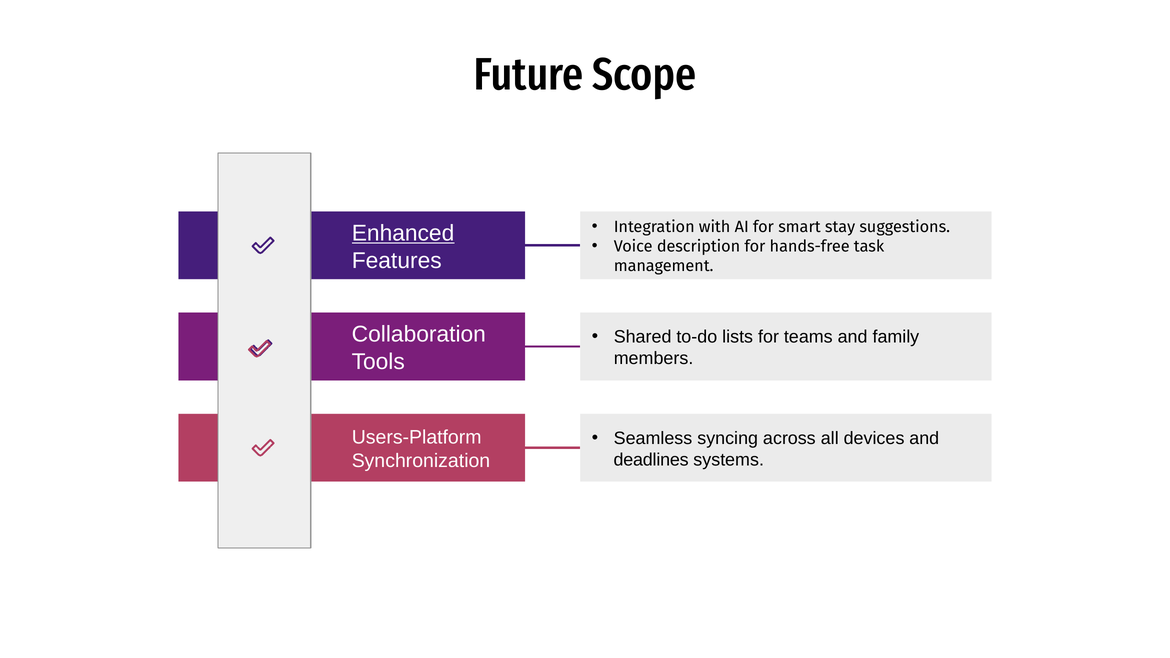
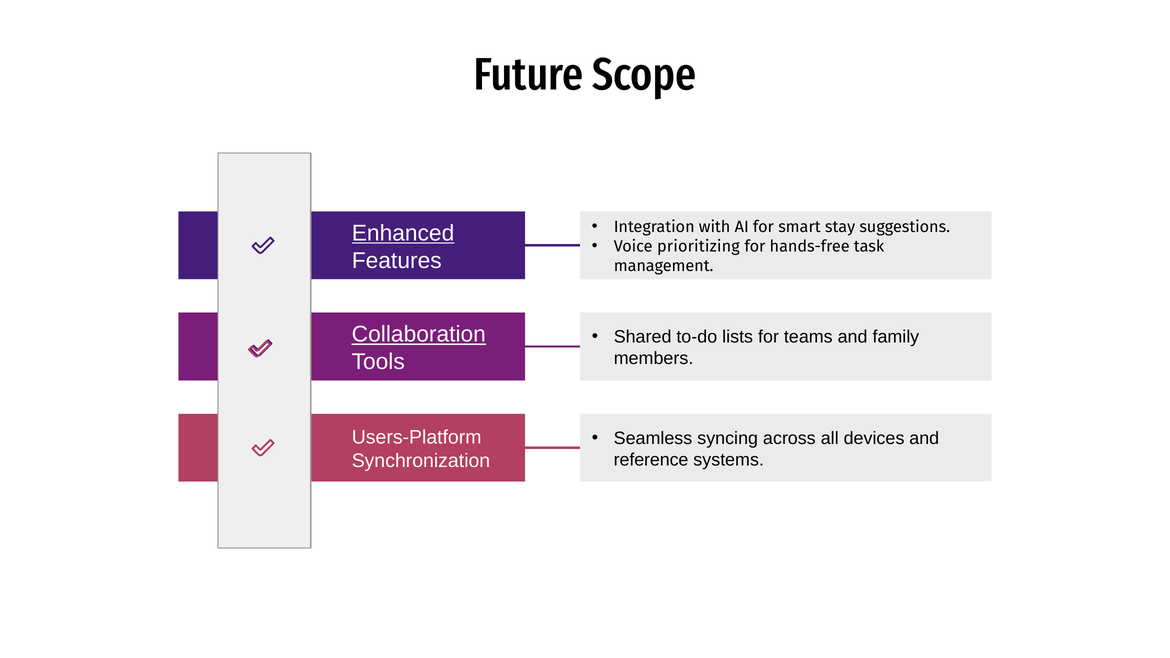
description: description -> prioritizing (698, 247)
Collaboration underline: none -> present (419, 335)
deadlines: deadlines -> reference (651, 460)
